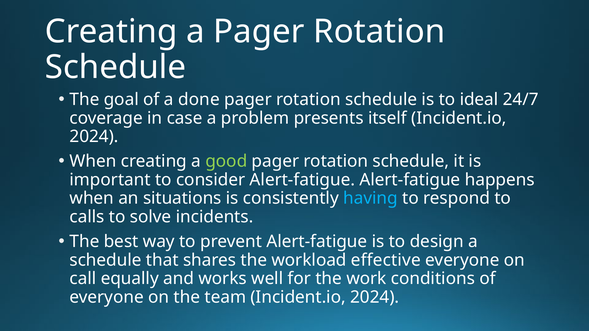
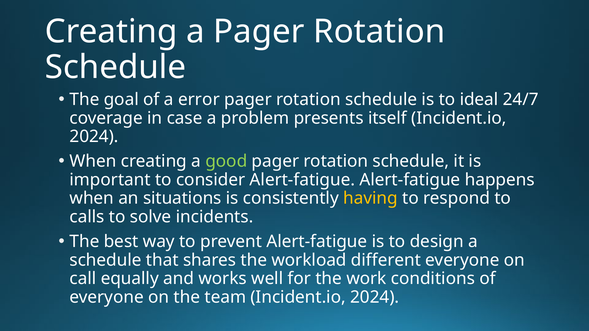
done: done -> error (199, 100)
having colour: light blue -> yellow (371, 199)
effective: effective -> different (386, 260)
